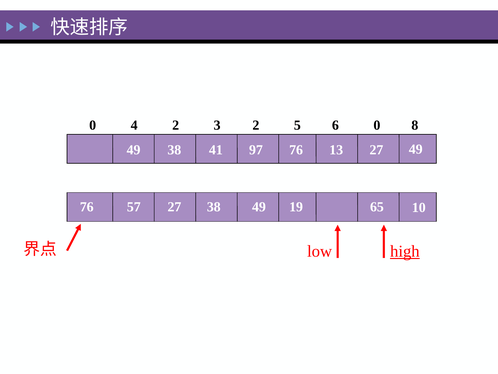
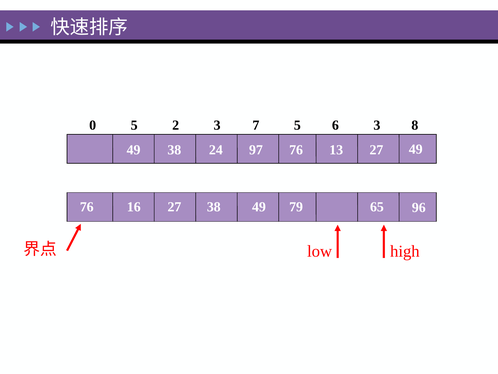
0 4: 4 -> 5 (134, 125)
3 2: 2 -> 7 (256, 125)
6 0: 0 -> 3 (377, 125)
41: 41 -> 24 (216, 150)
57: 57 -> 16 (134, 207)
19: 19 -> 79 (296, 207)
10: 10 -> 96 (419, 207)
high underline: present -> none (405, 251)
